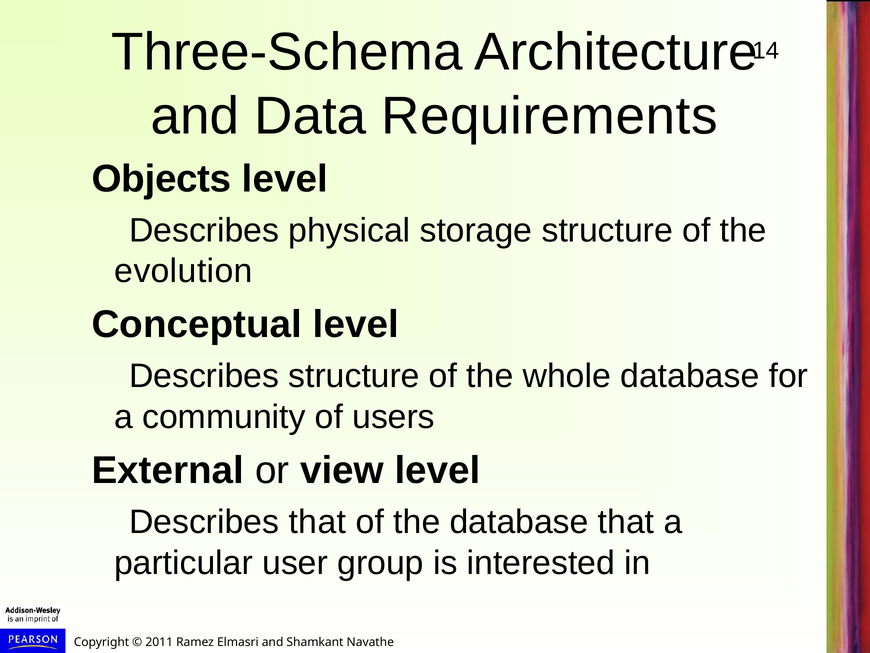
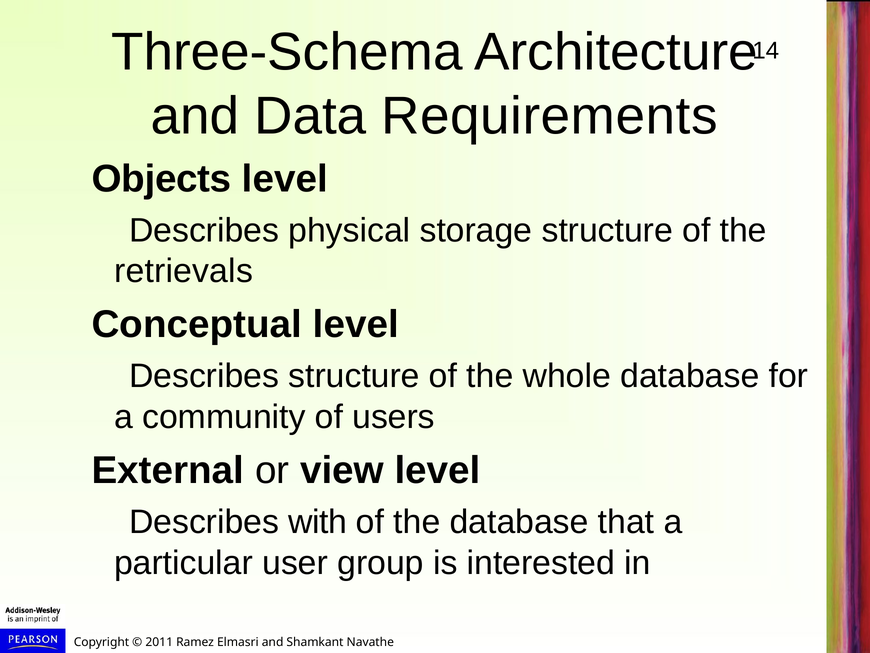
evolution: evolution -> retrievals (184, 271)
Describes that: that -> with (318, 522)
